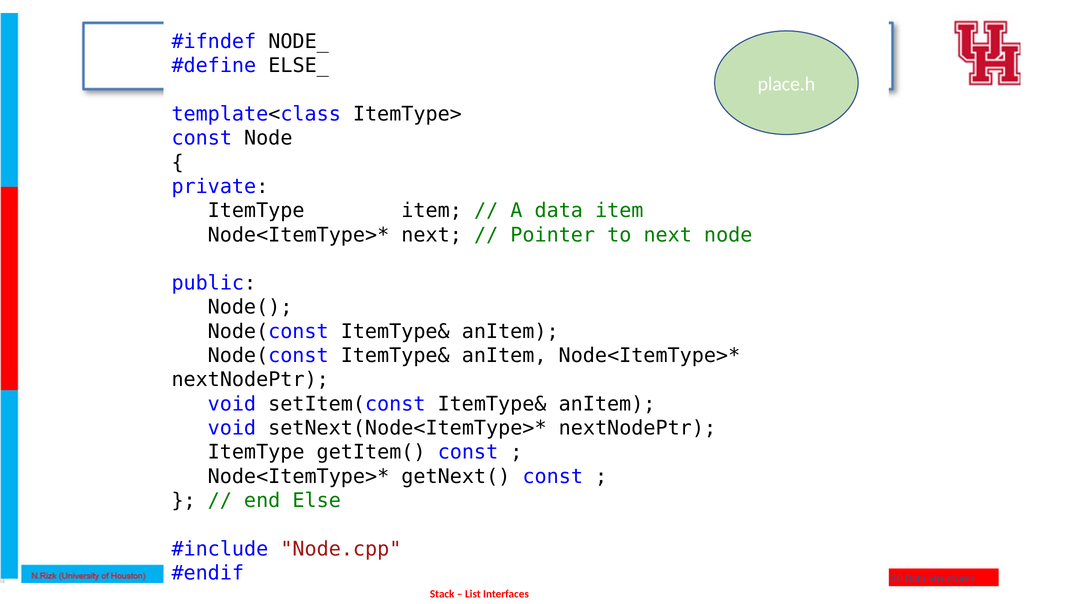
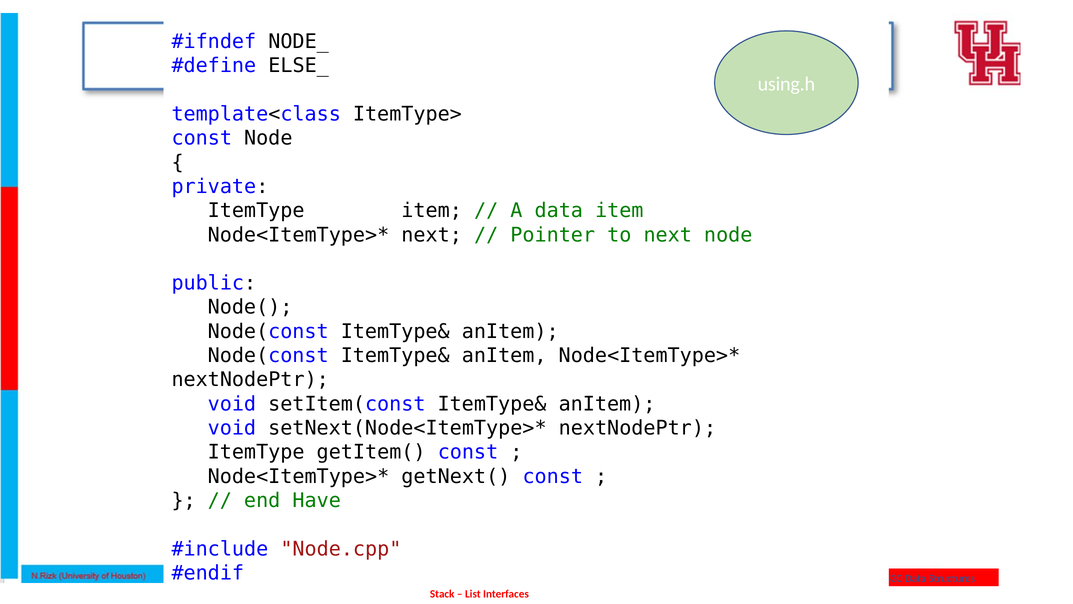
place.h: place.h -> using.h (786, 84)
Else: Else -> Have (317, 500)
